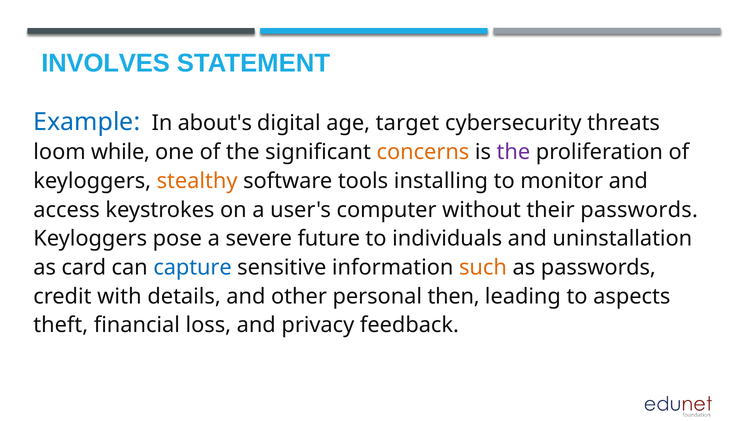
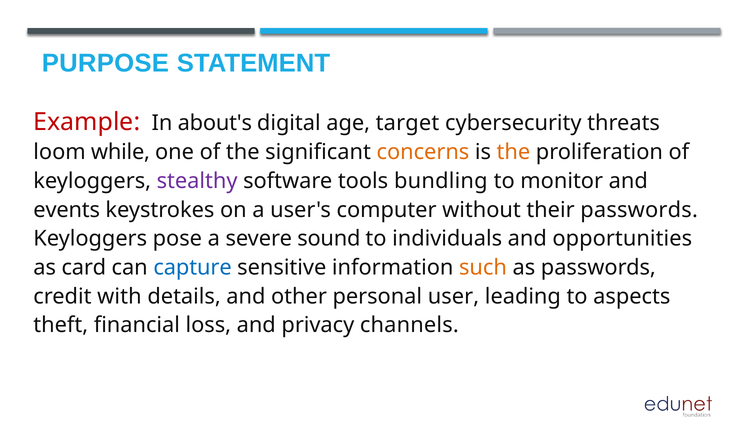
INVOLVES: INVOLVES -> PURPOSE (105, 63)
Example colour: blue -> red (87, 122)
the colour: purple -> orange (513, 152)
stealthy colour: orange -> purple (197, 181)
installing: installing -> bundling (441, 181)
access: access -> events (67, 210)
future: future -> sound (329, 239)
uninstallation: uninstallation -> opportunities (622, 239)
then: then -> user (453, 296)
feedback: feedback -> channels (409, 325)
